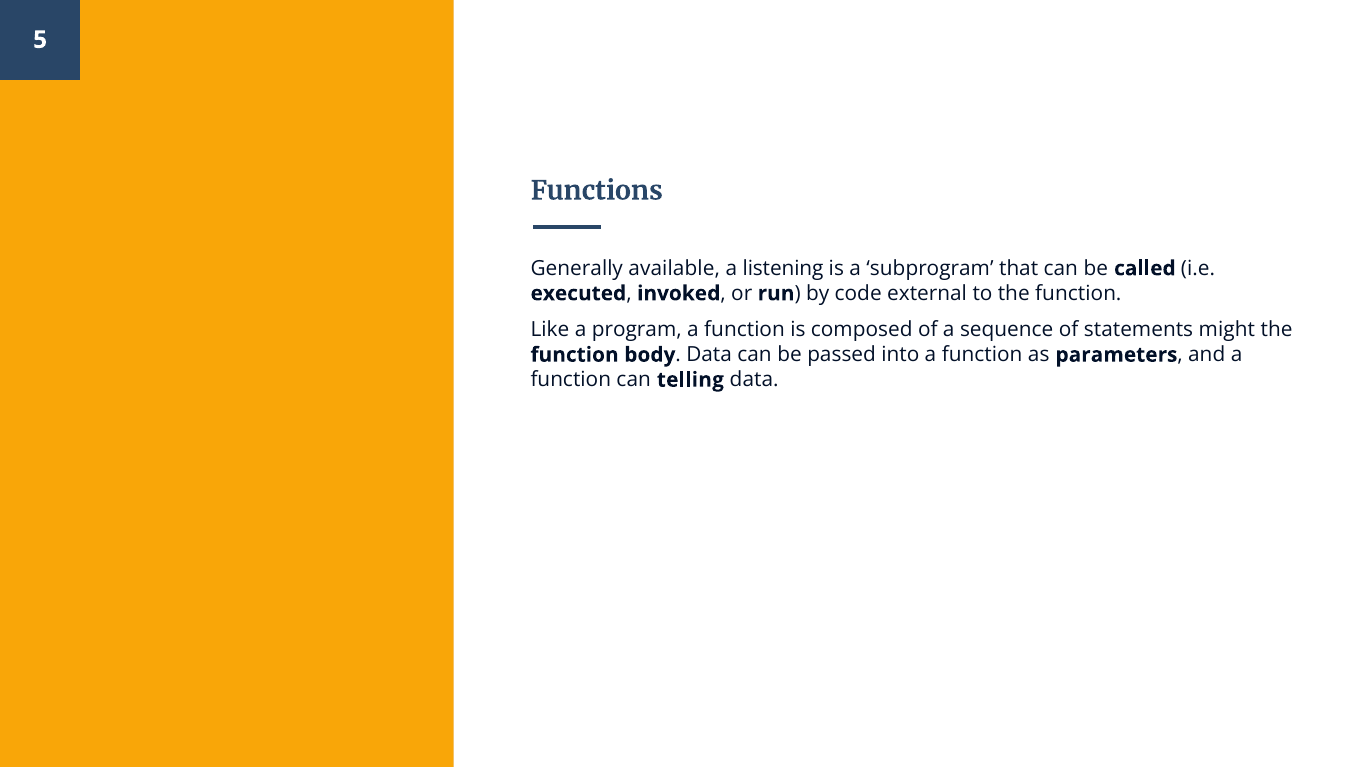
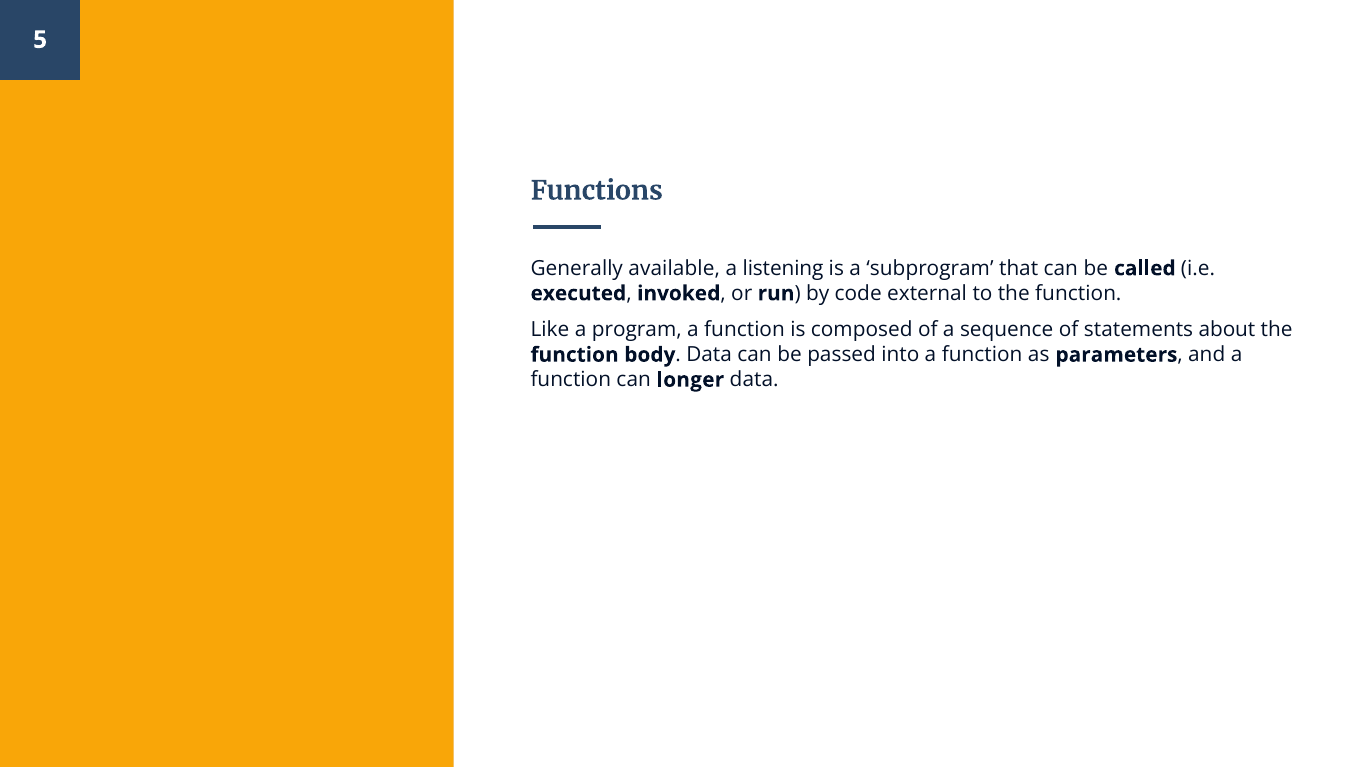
might: might -> about (1227, 330)
telling: telling -> longer (690, 380)
